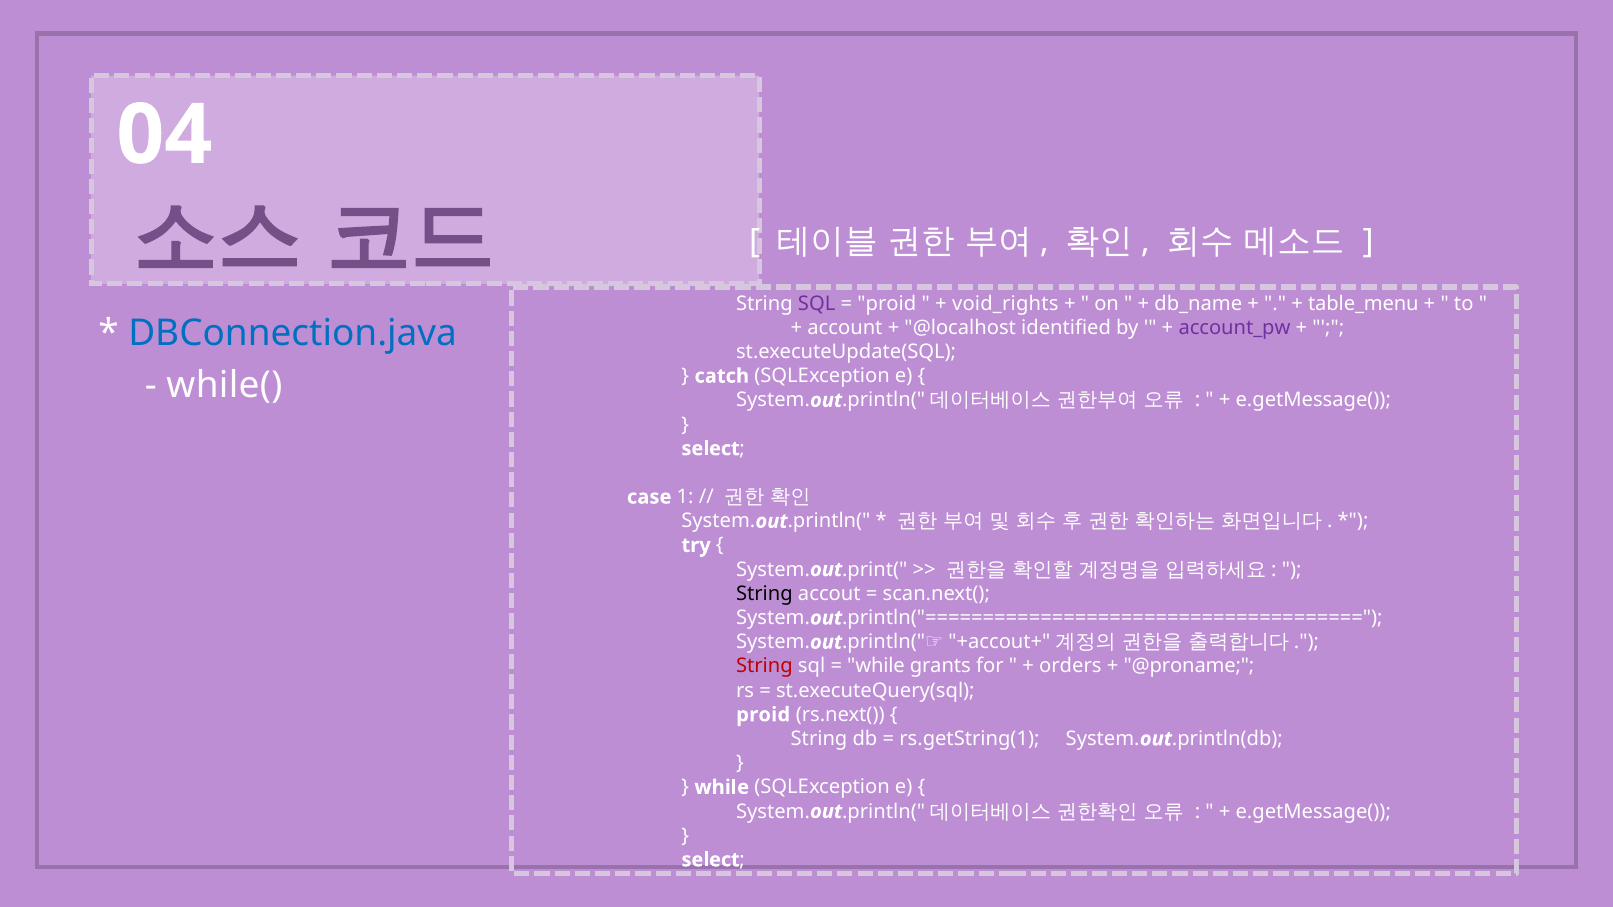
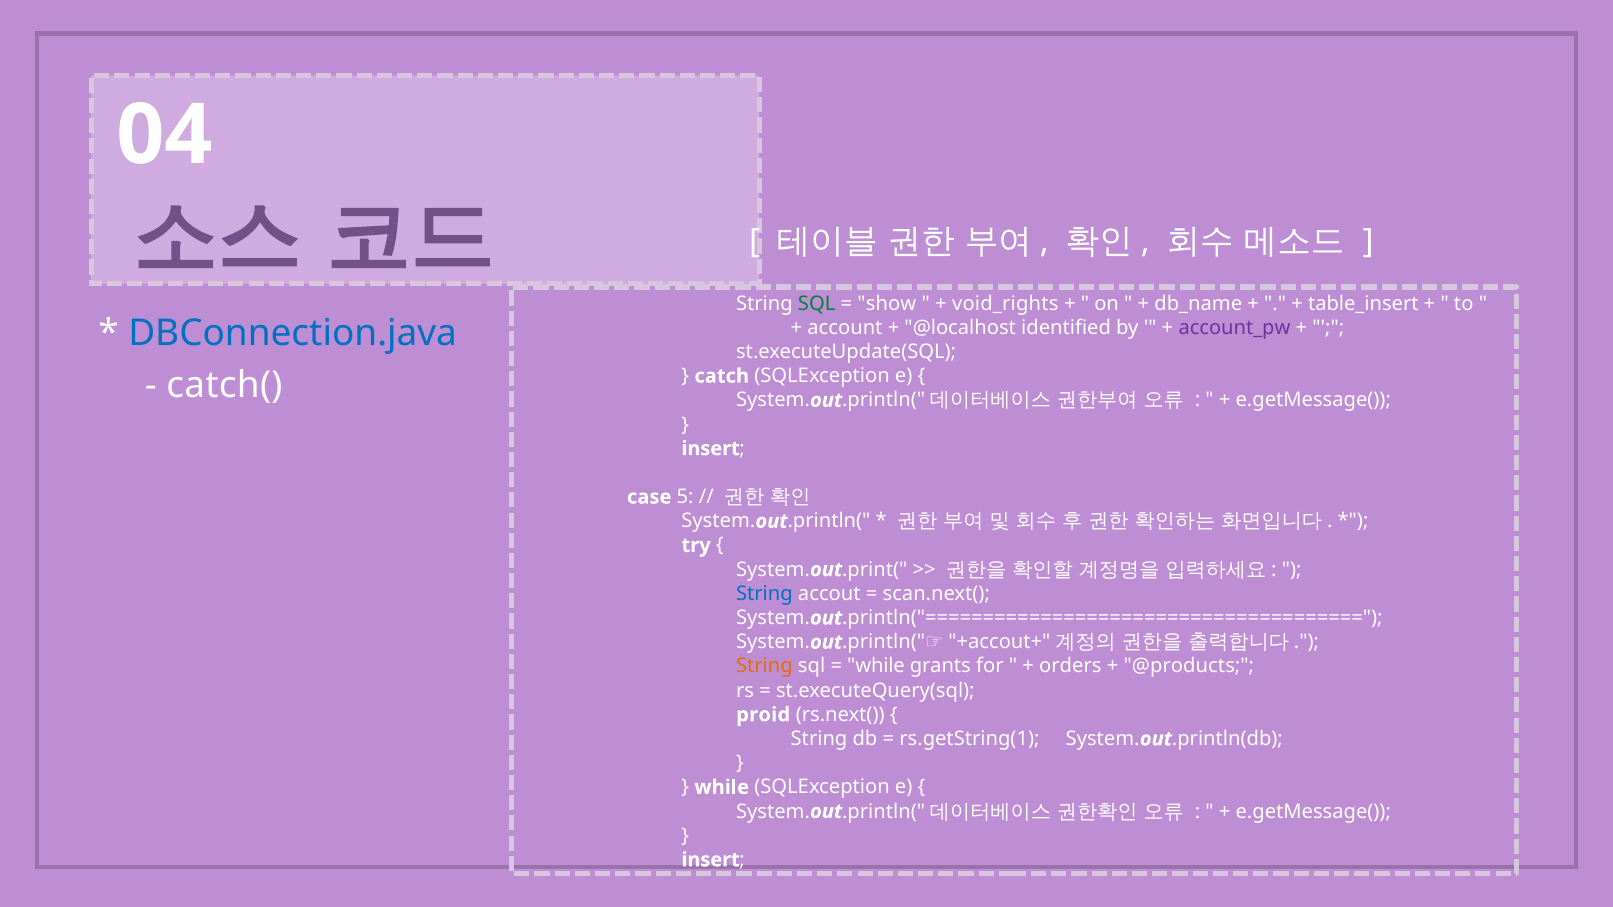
SQL colour: purple -> green (817, 304)
proid: proid -> show (887, 304)
table_menu: table_menu -> table_insert (1363, 304)
while(: while( -> catch( (224, 385)
select: select -> insert (711, 449)
1: 1 -> 5 (685, 497)
String colour: black -> blue (764, 594)
String colour: red -> orange (764, 666)
@proname: @proname -> @products (1189, 666)
select: select -> insert (711, 860)
